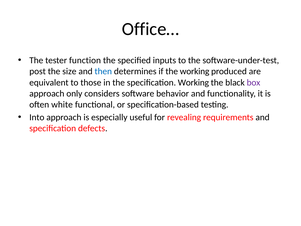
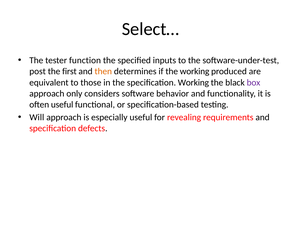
Office…: Office… -> Select… (150, 29)
size: size -> first (69, 71)
then colour: blue -> orange (103, 71)
often white: white -> useful (62, 104)
Into: Into -> Will (37, 117)
